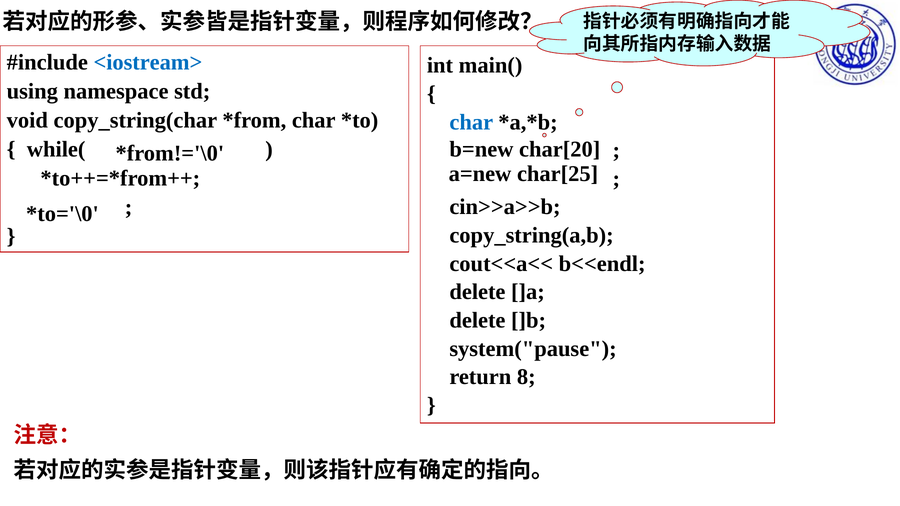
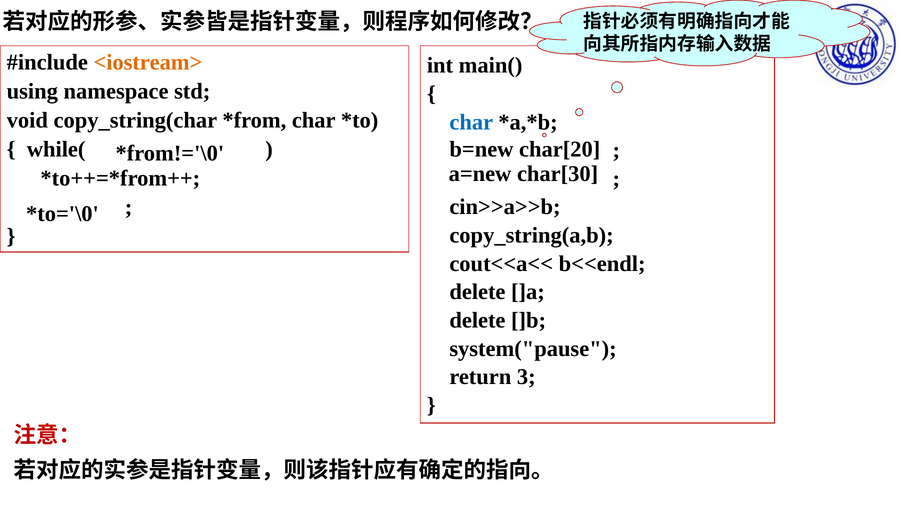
<iostream> colour: blue -> orange (148, 62)
char[25: char[25 -> char[30 (558, 174)
8: 8 -> 3 (526, 377)
